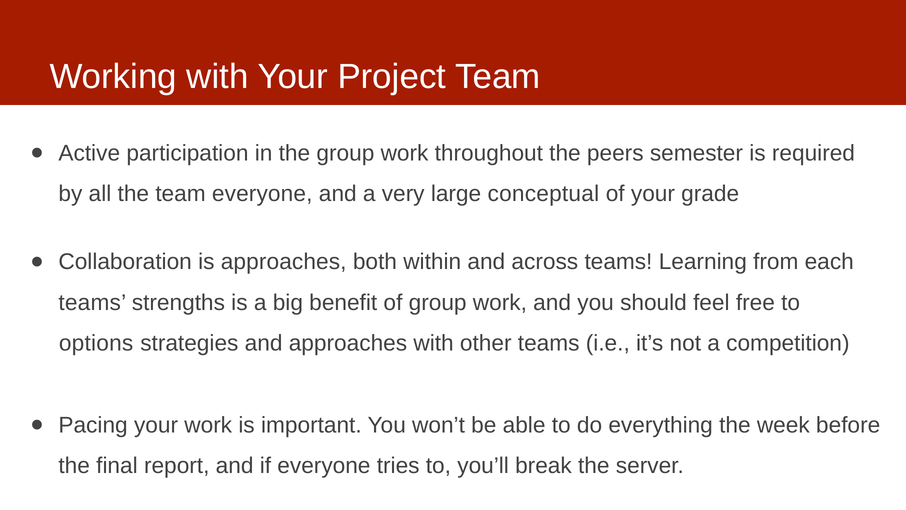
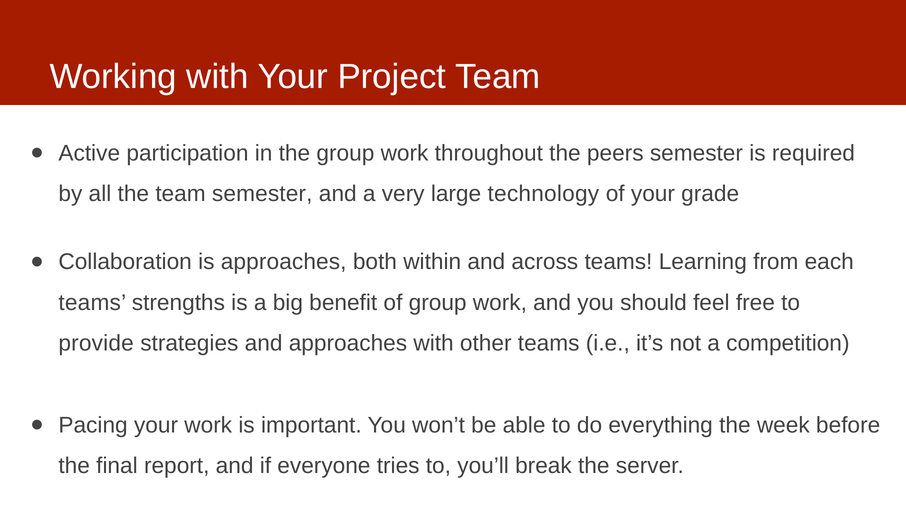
team everyone: everyone -> semester (262, 194)
conceptual: conceptual -> technology (543, 194)
options: options -> provide (96, 343)
